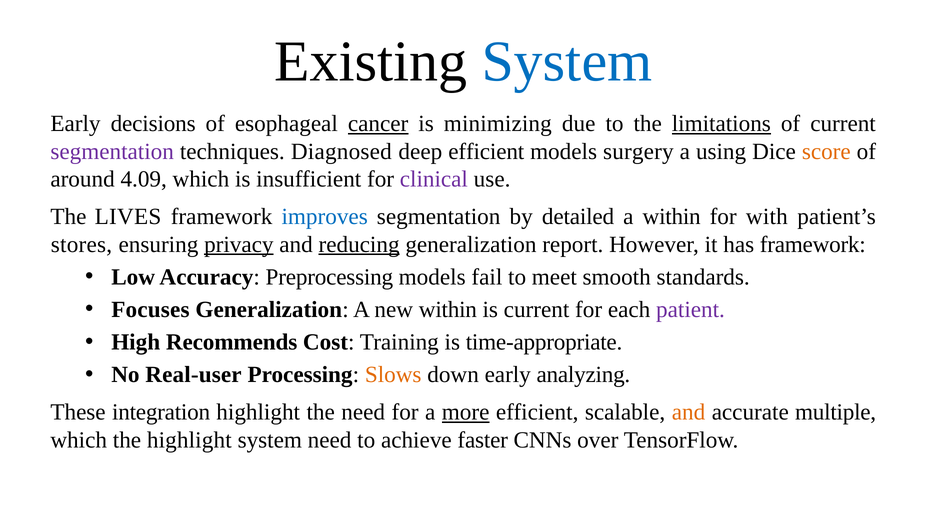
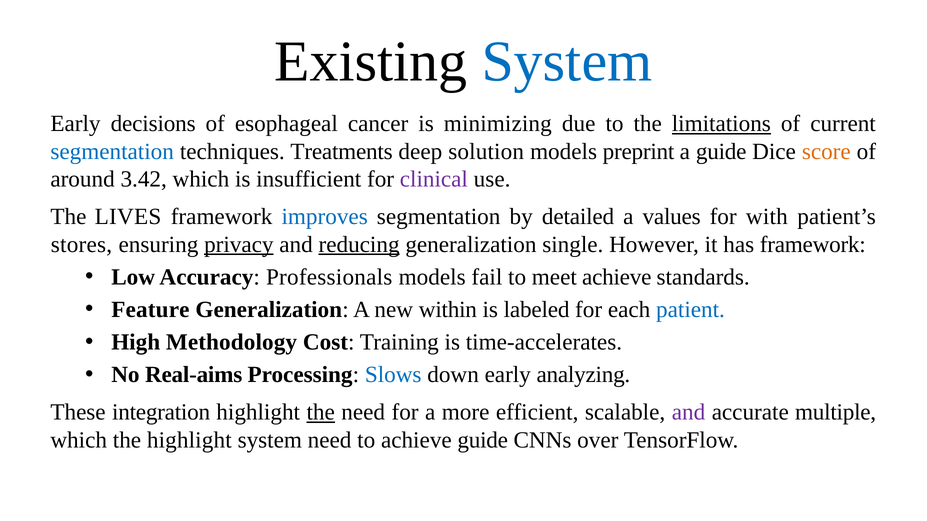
cancer underline: present -> none (378, 124)
segmentation colour: purple -> blue (112, 152)
Diagnosed: Diagnosed -> Treatments (342, 152)
deep efficient: efficient -> solution (486, 152)
surgery: surgery -> preprint (639, 152)
a using: using -> guide (721, 152)
4.09: 4.09 -> 3.42 (144, 179)
a within: within -> values (672, 217)
report: report -> single (573, 245)
Preprocessing: Preprocessing -> Professionals (329, 277)
meet smooth: smooth -> achieve (617, 277)
Focuses: Focuses -> Feature (150, 310)
is current: current -> labeled (537, 310)
patient colour: purple -> blue (690, 310)
Recommends: Recommends -> Methodology (231, 342)
time-appropriate: time-appropriate -> time-accelerates (544, 342)
Real-user: Real-user -> Real-aims (194, 375)
Slows colour: orange -> blue (393, 375)
the underline: none -> present (321, 413)
more underline: present -> none (466, 413)
and colour: orange -> purple (689, 413)
achieve faster: faster -> guide (483, 440)
